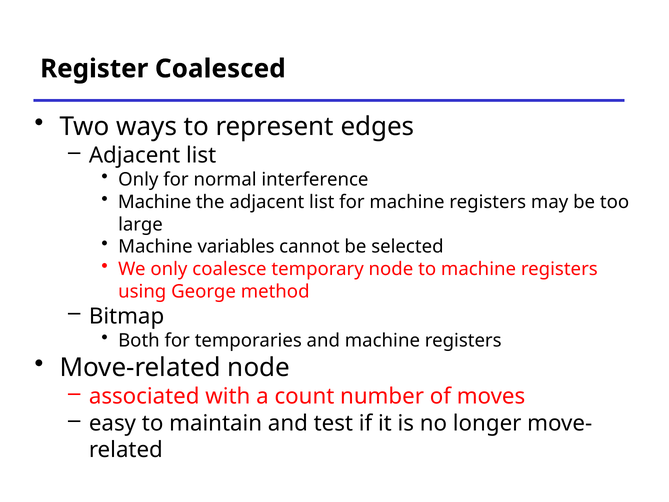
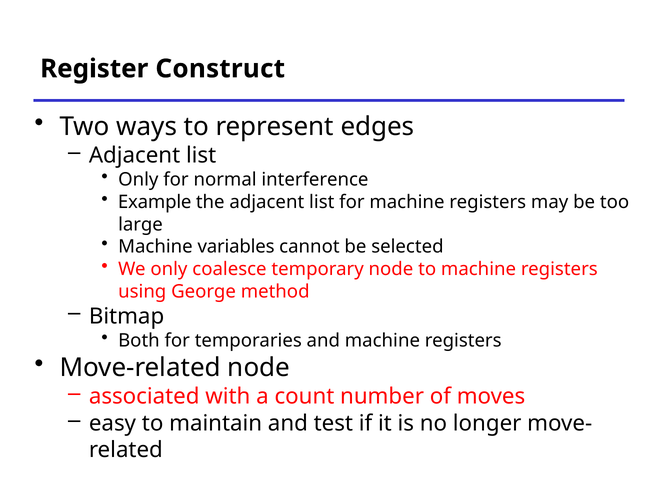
Coalesced: Coalesced -> Construct (220, 69)
Machine: Machine -> Example (155, 202)
